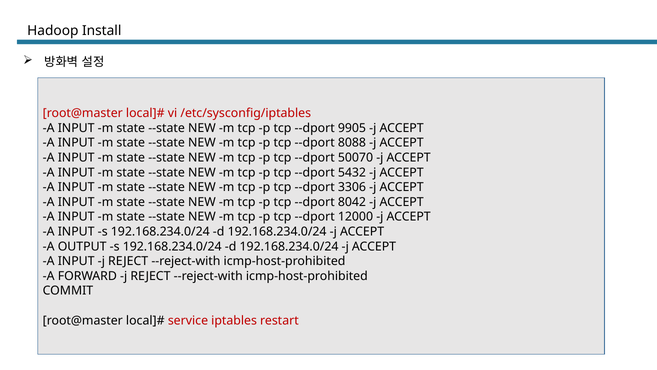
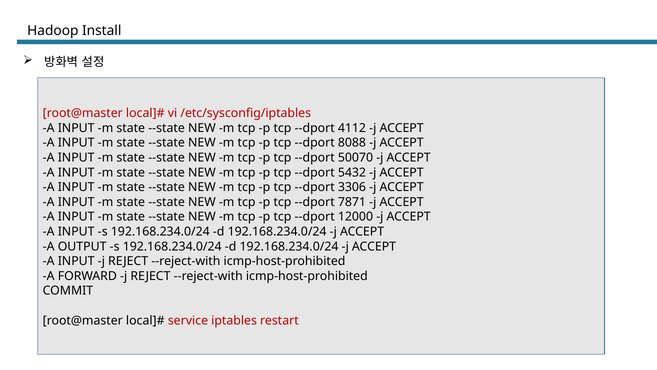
9905: 9905 -> 4112 (352, 128)
8042: 8042 -> 7871 (352, 202)
